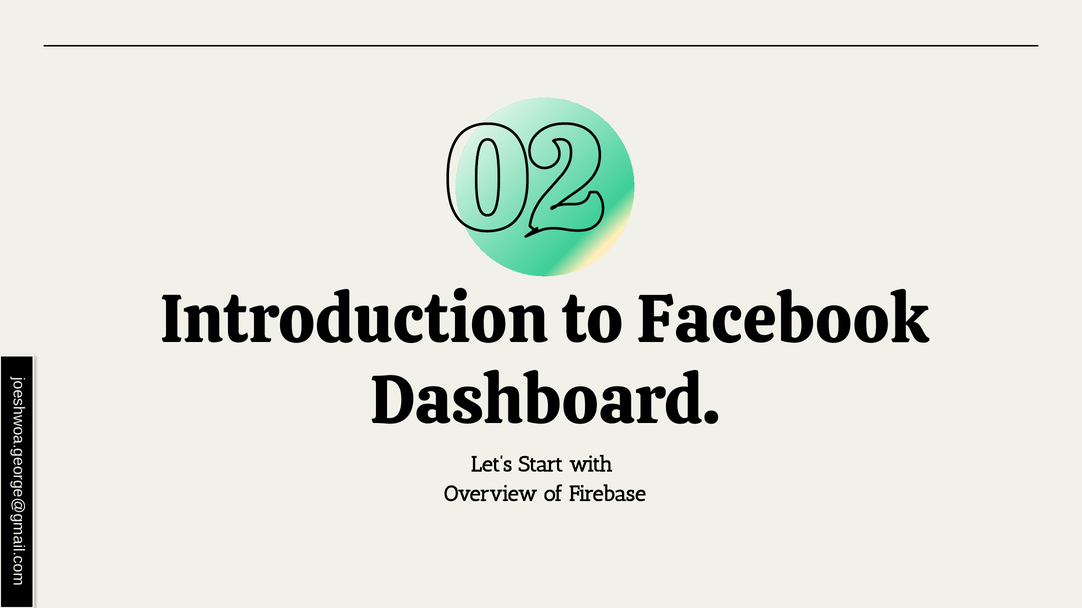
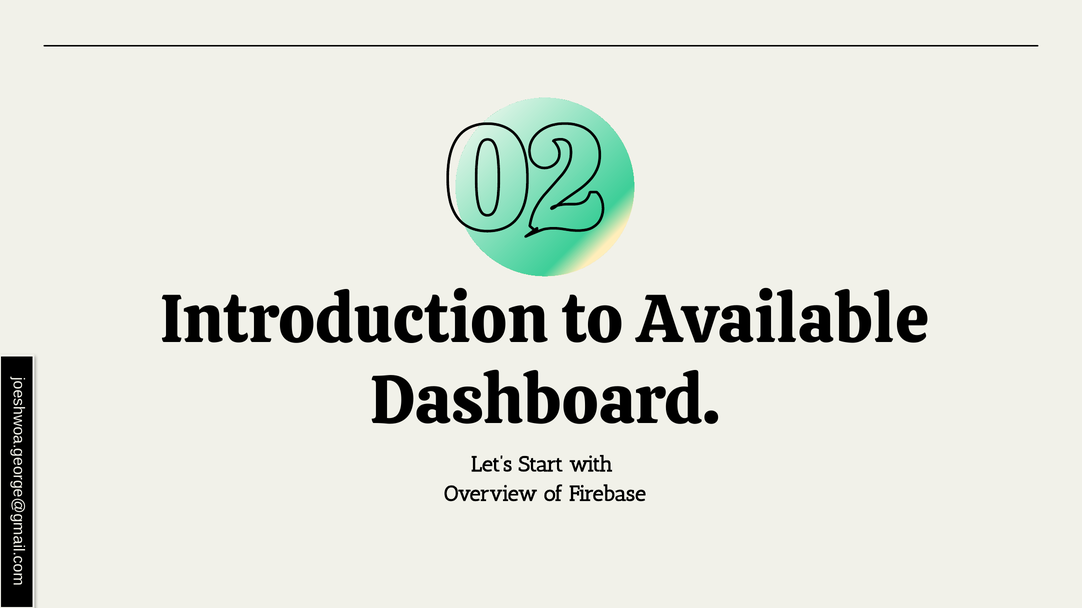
Facebook: Facebook -> Available (783, 320)
